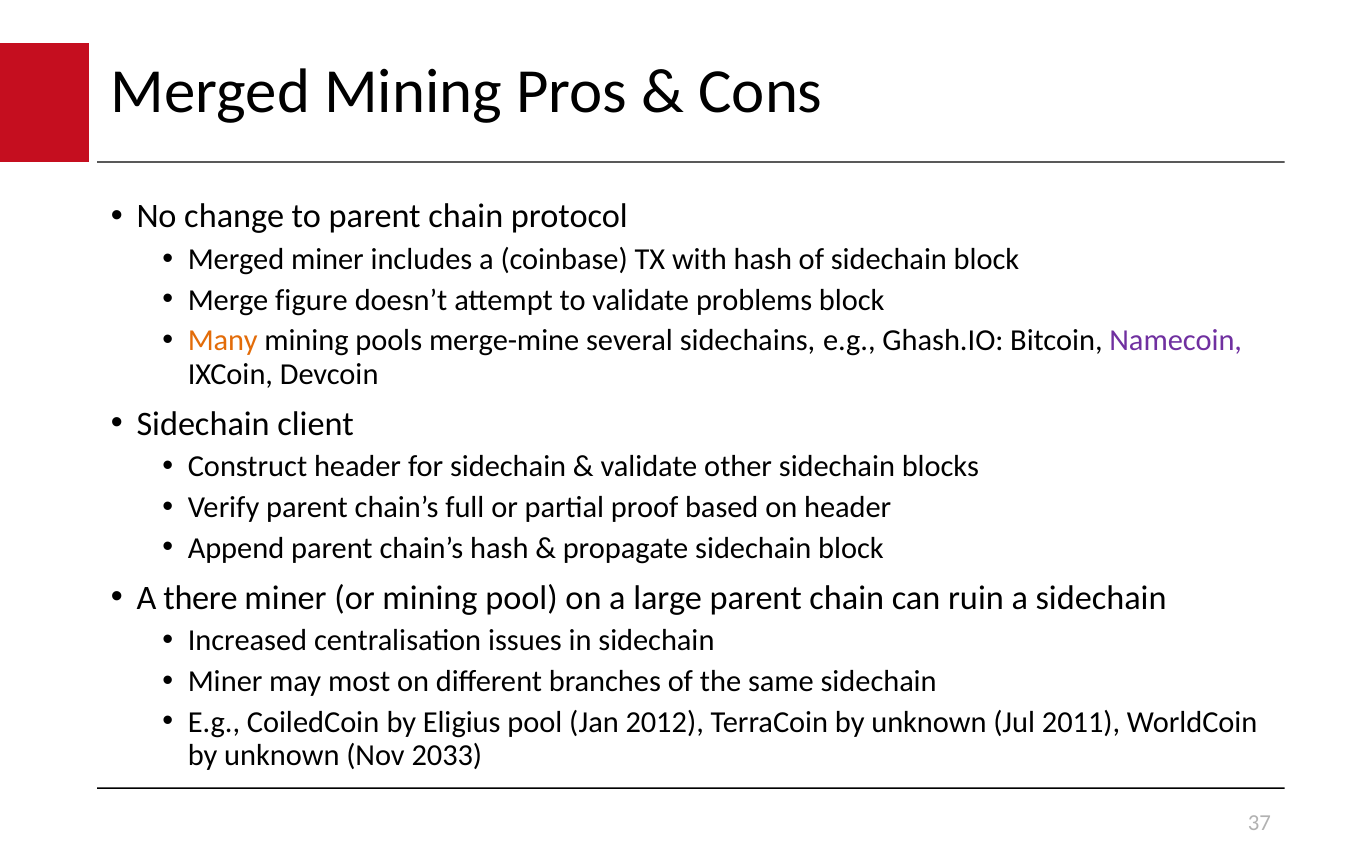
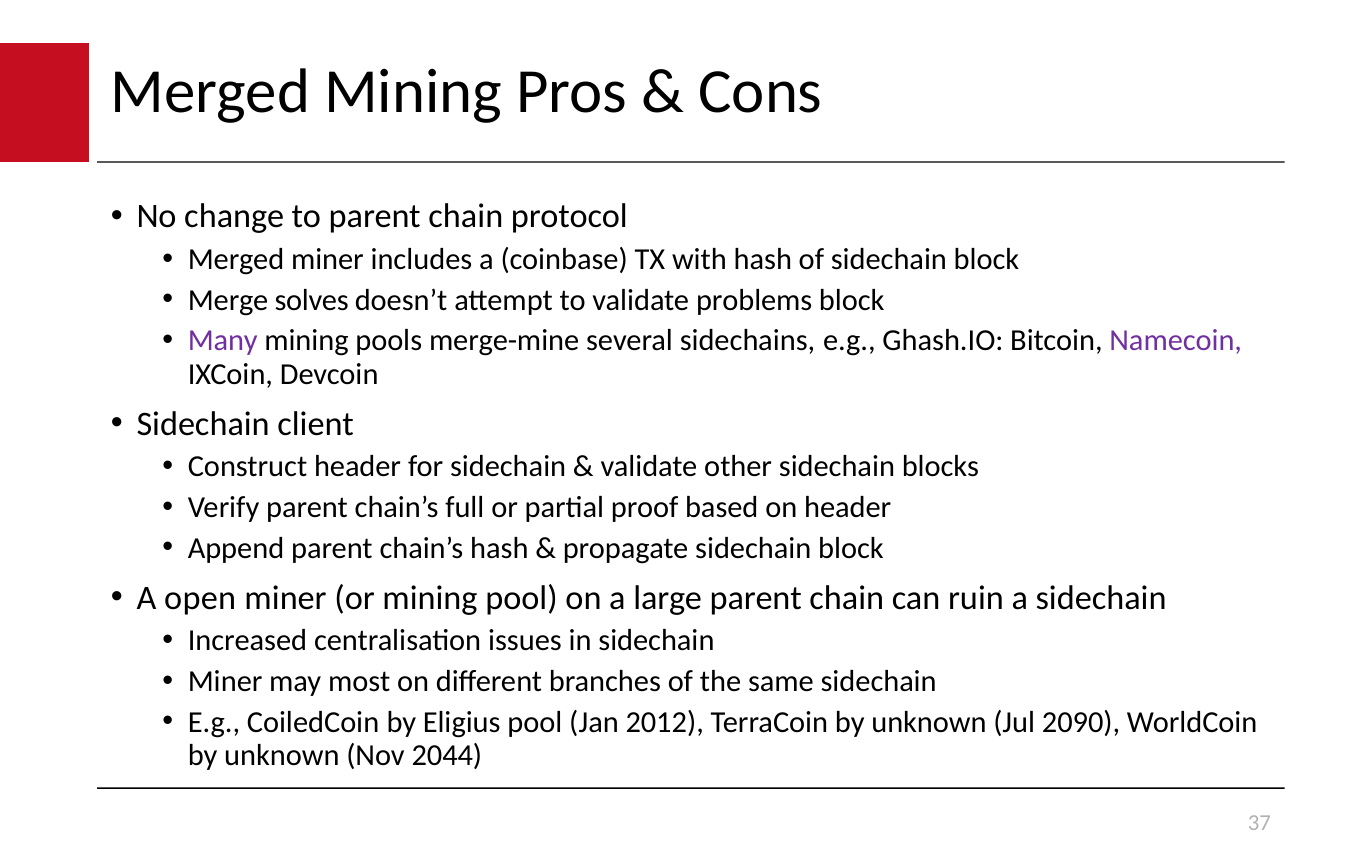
figure: figure -> solves (312, 300)
Many colour: orange -> purple (223, 341)
there: there -> open (200, 598)
2011: 2011 -> 2090 (1081, 722)
2033: 2033 -> 2044 (447, 756)
